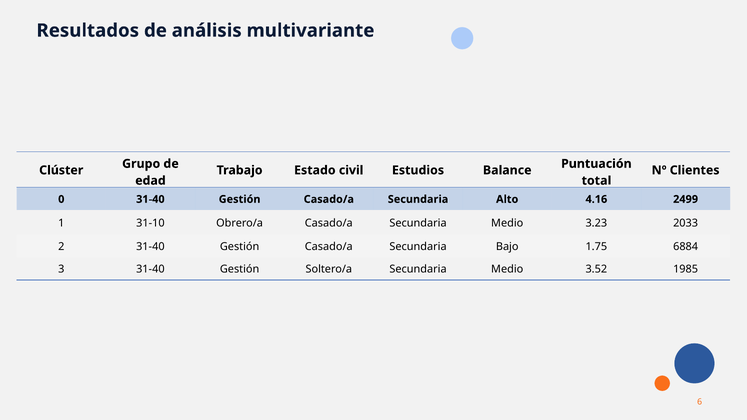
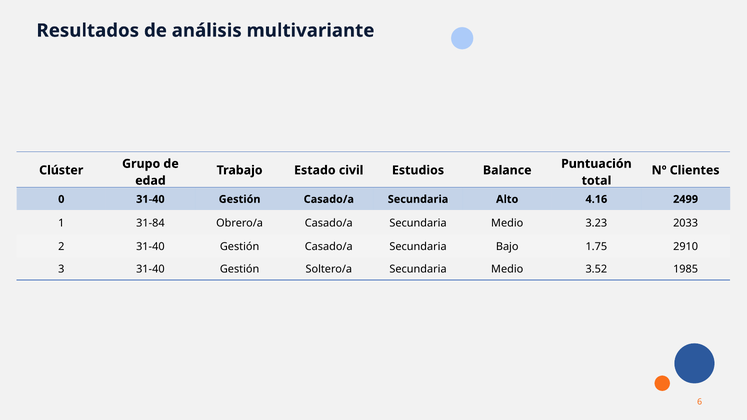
31-10: 31-10 -> 31-84 (150, 223)
6884: 6884 -> 2910 (686, 247)
